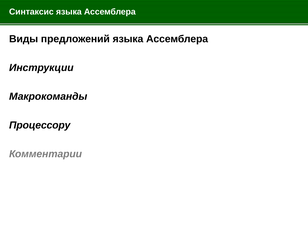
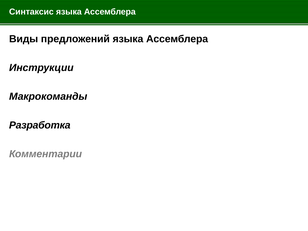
Процессору: Процессору -> Разработка (40, 125)
